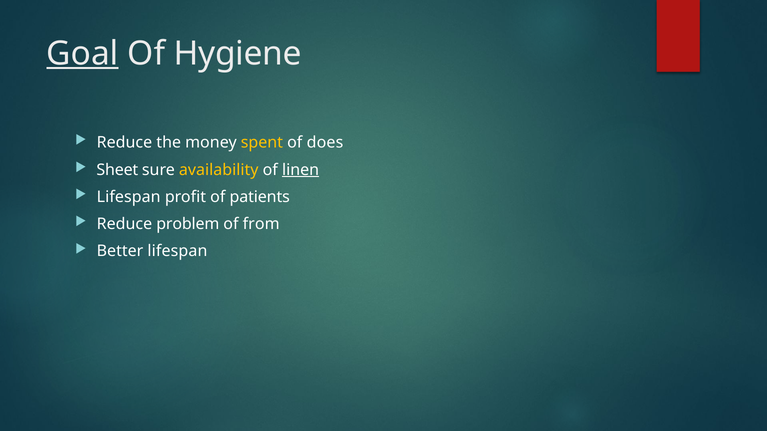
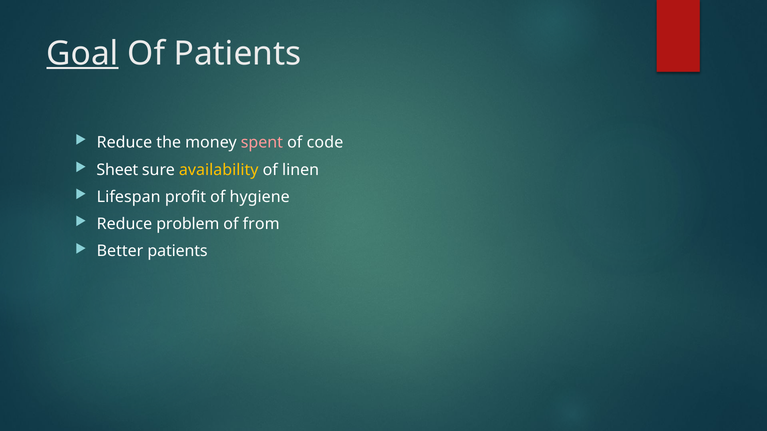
Of Hygiene: Hygiene -> Patients (238, 54)
spent colour: yellow -> pink (262, 143)
does: does -> code (325, 143)
linen underline: present -> none (301, 170)
patients: patients -> hygiene (260, 197)
Better lifespan: lifespan -> patients (178, 251)
